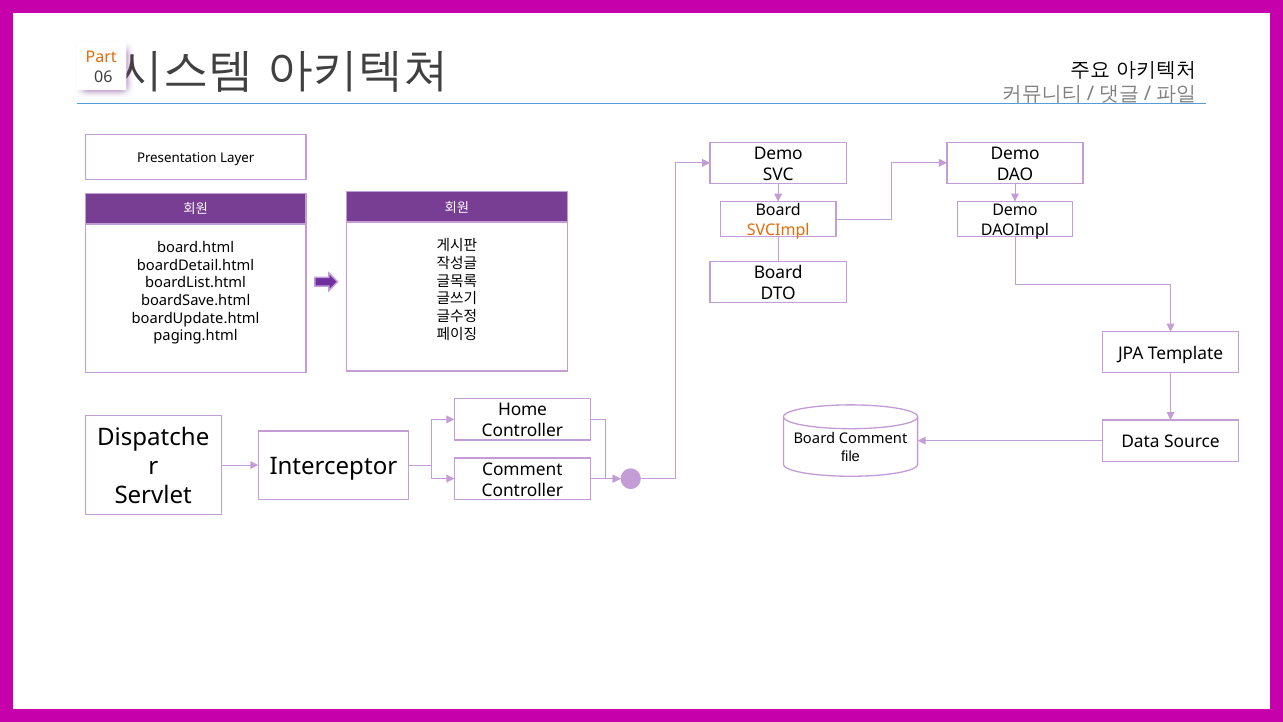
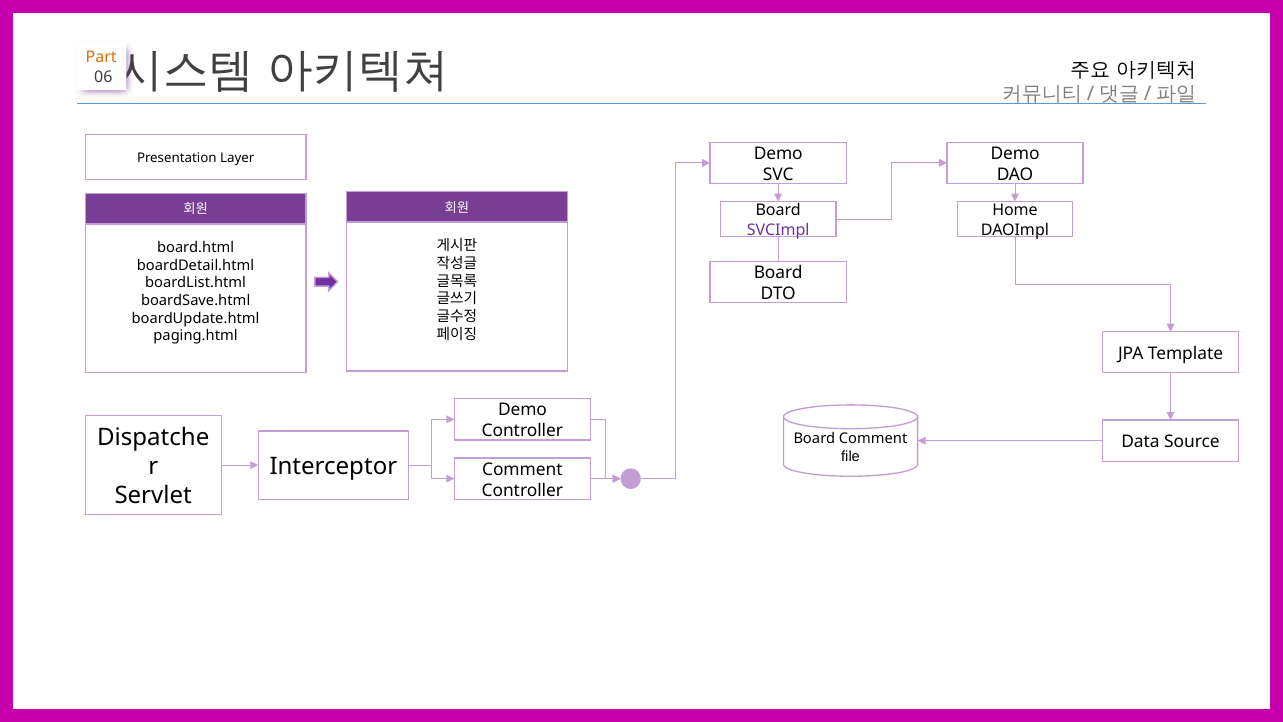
Demo: Demo -> Home (1015, 210)
SVCImpl colour: orange -> purple (778, 230)
Home: Home -> Demo (523, 410)
